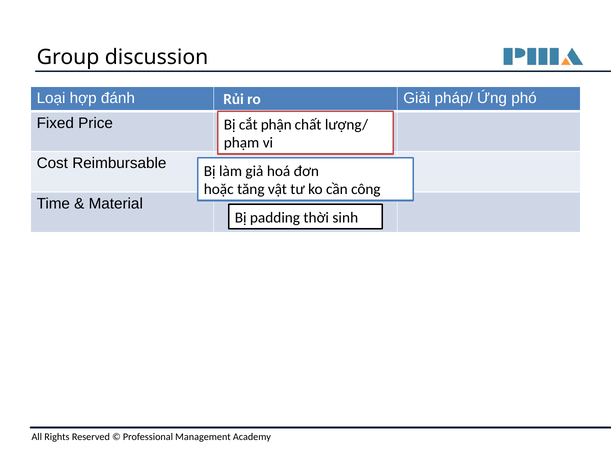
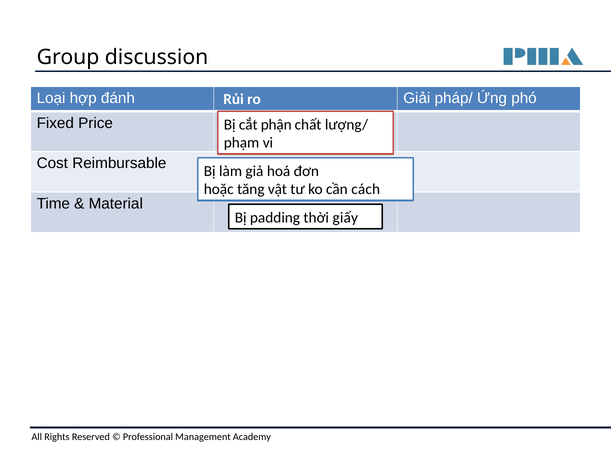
công: công -> cách (366, 189)
sinh: sinh -> giấy (345, 218)
